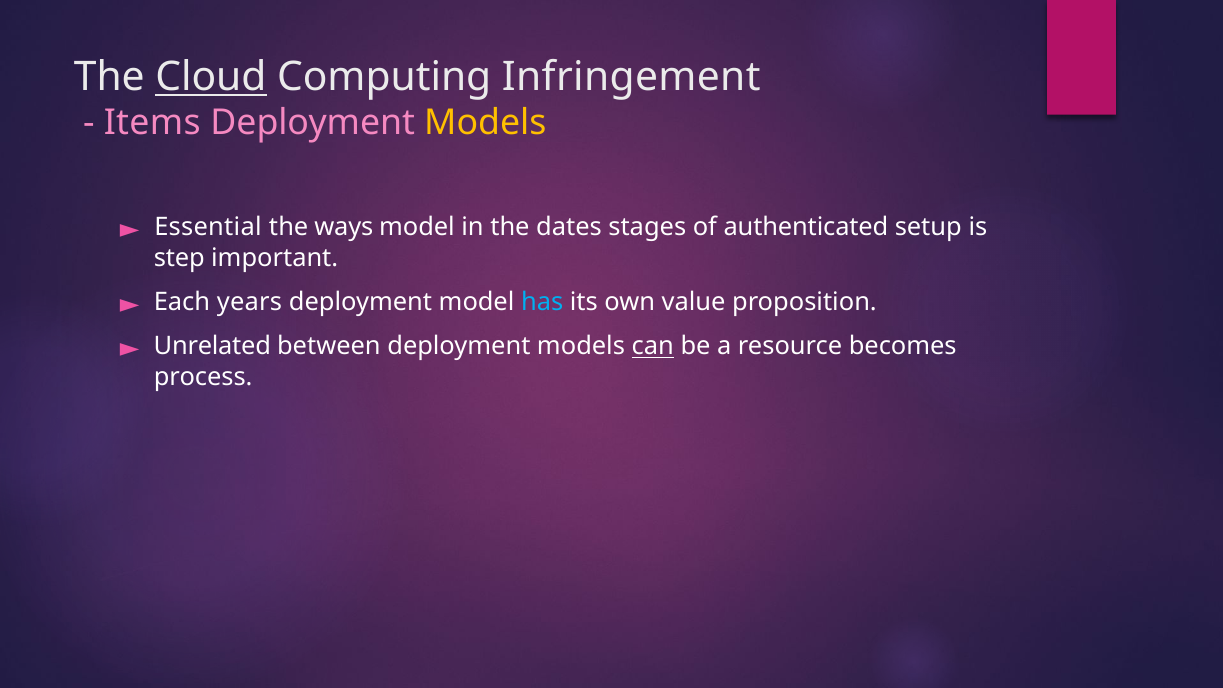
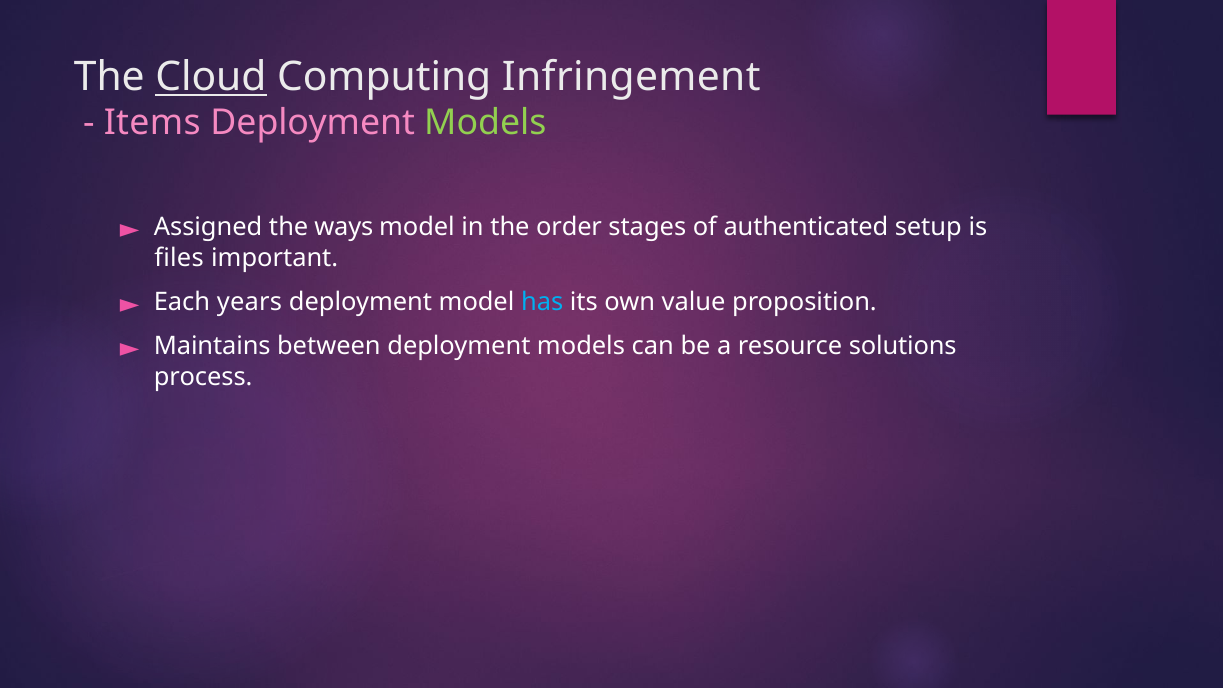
Models colour: yellow -> light green (485, 123)
Essential: Essential -> Assigned (208, 228)
dates: dates -> order (569, 228)
step: step -> files (179, 258)
Unrelated: Unrelated -> Maintains (212, 346)
can underline: present -> none (653, 346)
becomes: becomes -> solutions (903, 346)
